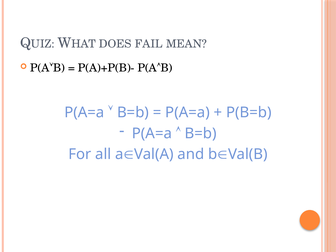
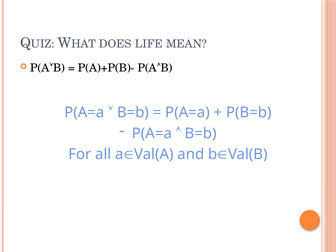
FAIL: FAIL -> LIFE (149, 44)
